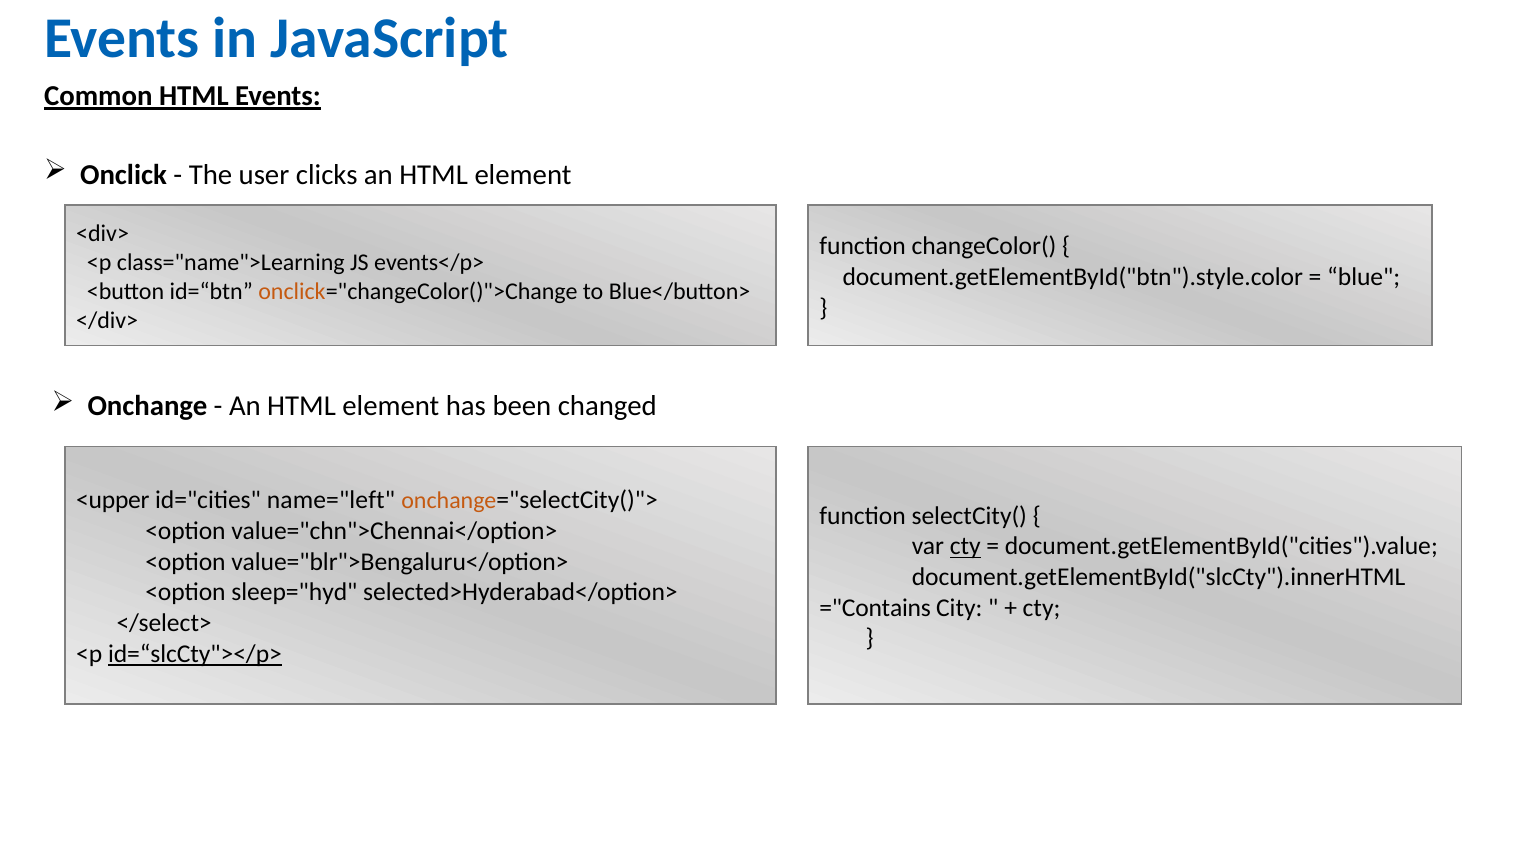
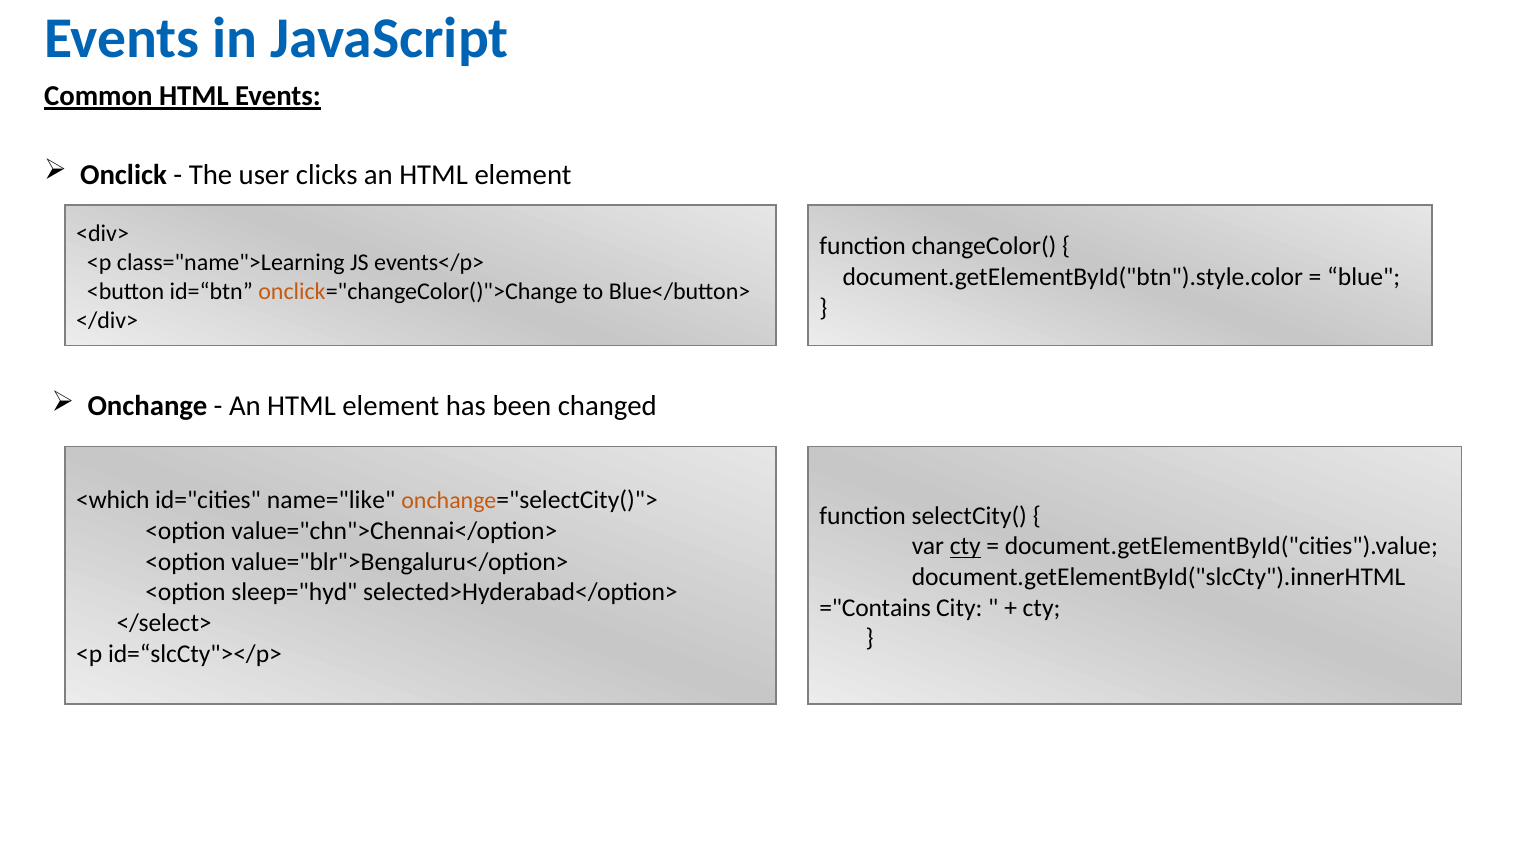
<upper: <upper -> <which (113, 500)
name="left: name="left -> name="like (331, 500)
id=“slcCty"></p> underline: present -> none (195, 654)
